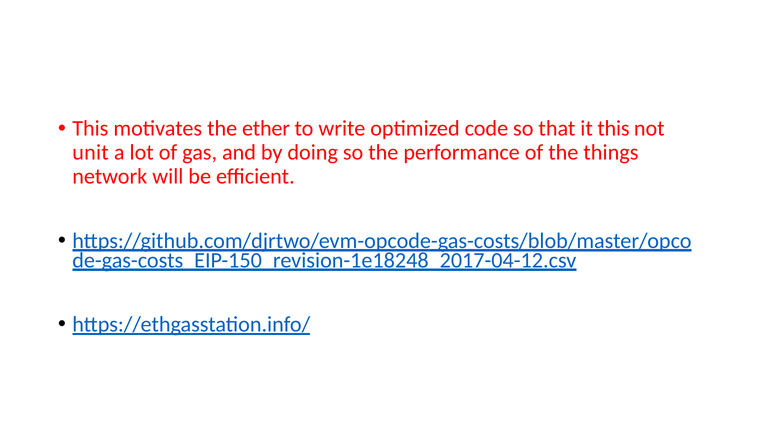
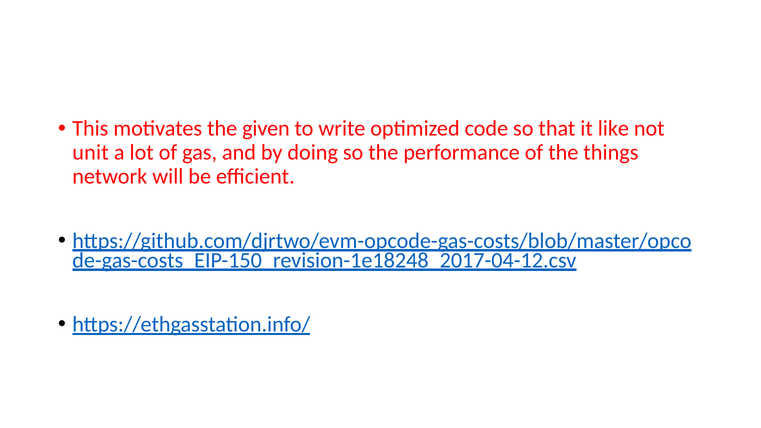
ether: ether -> given (266, 129)
it this: this -> like (613, 129)
